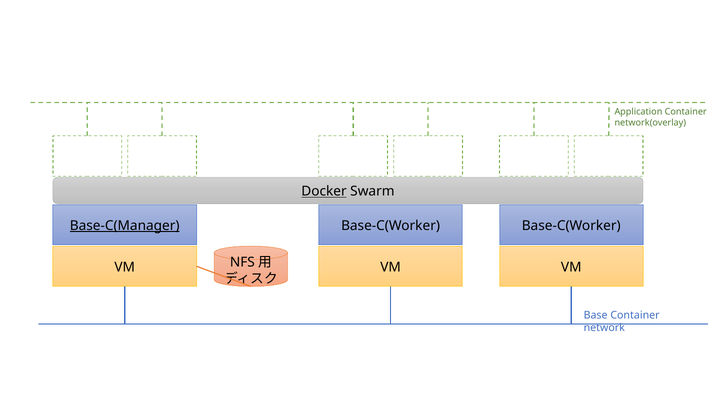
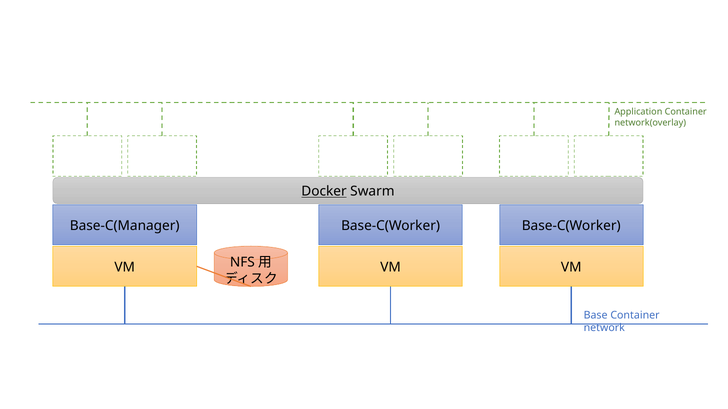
Base-C(Manager underline: present -> none (125, 226)
